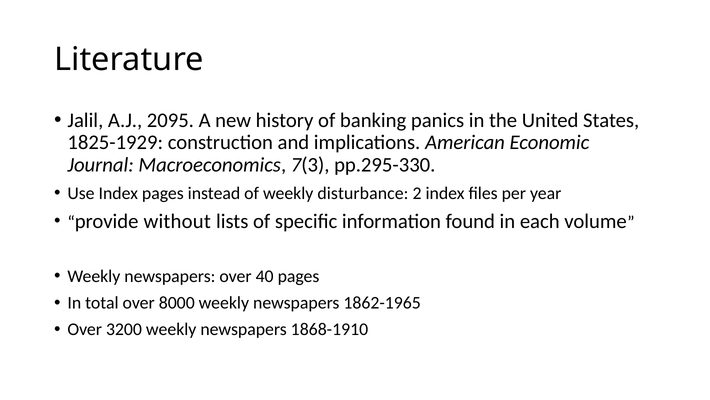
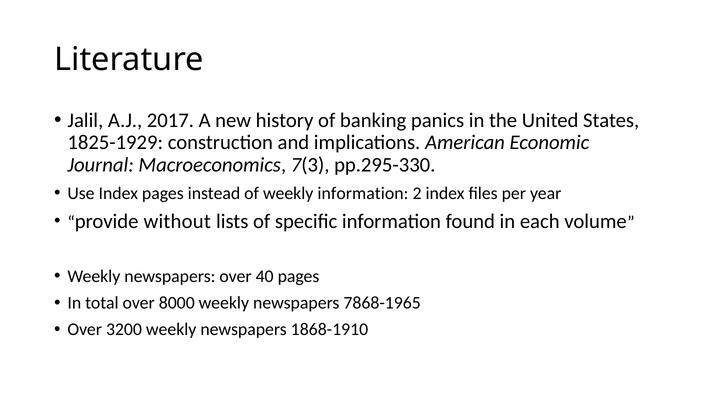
2095: 2095 -> 2017 (170, 120)
weekly disturbance: disturbance -> information (363, 193)
1862-1965: 1862-1965 -> 7868-1965 (382, 302)
